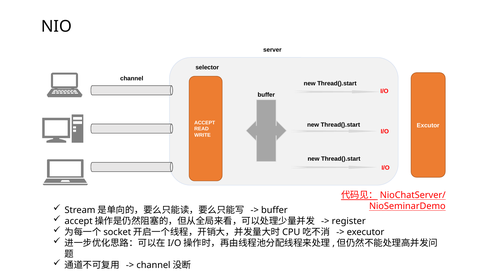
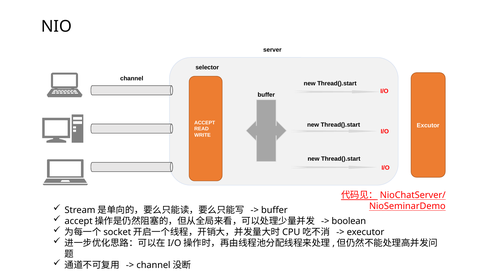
register: register -> boolean (349, 221)
